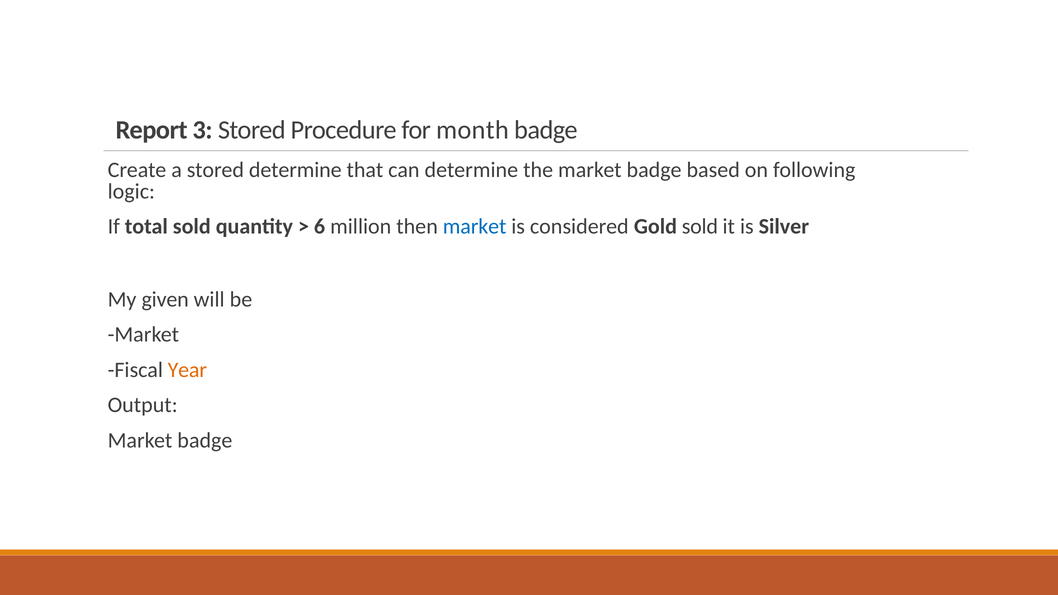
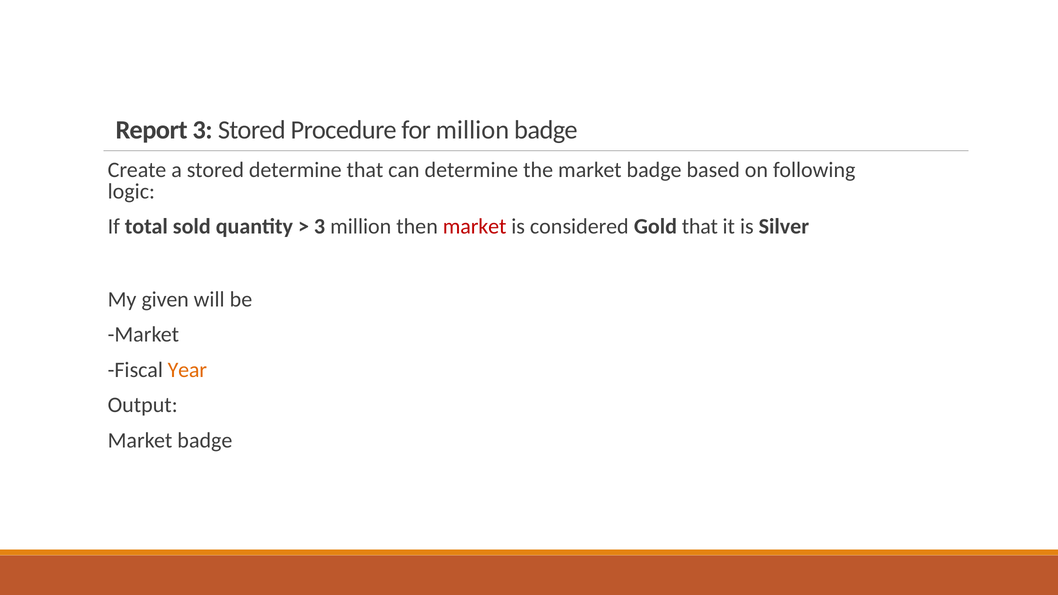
for month: month -> million (473, 130)
6: 6 -> 3 (320, 227)
market colour: blue -> red (475, 227)
Gold sold: sold -> that (700, 227)
